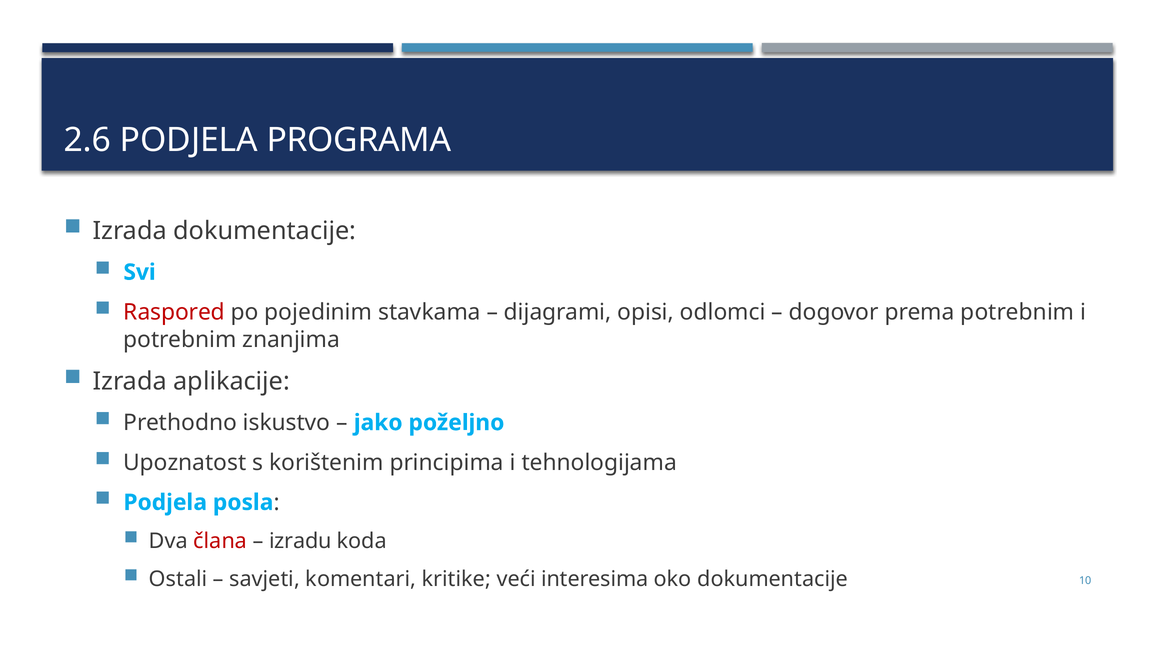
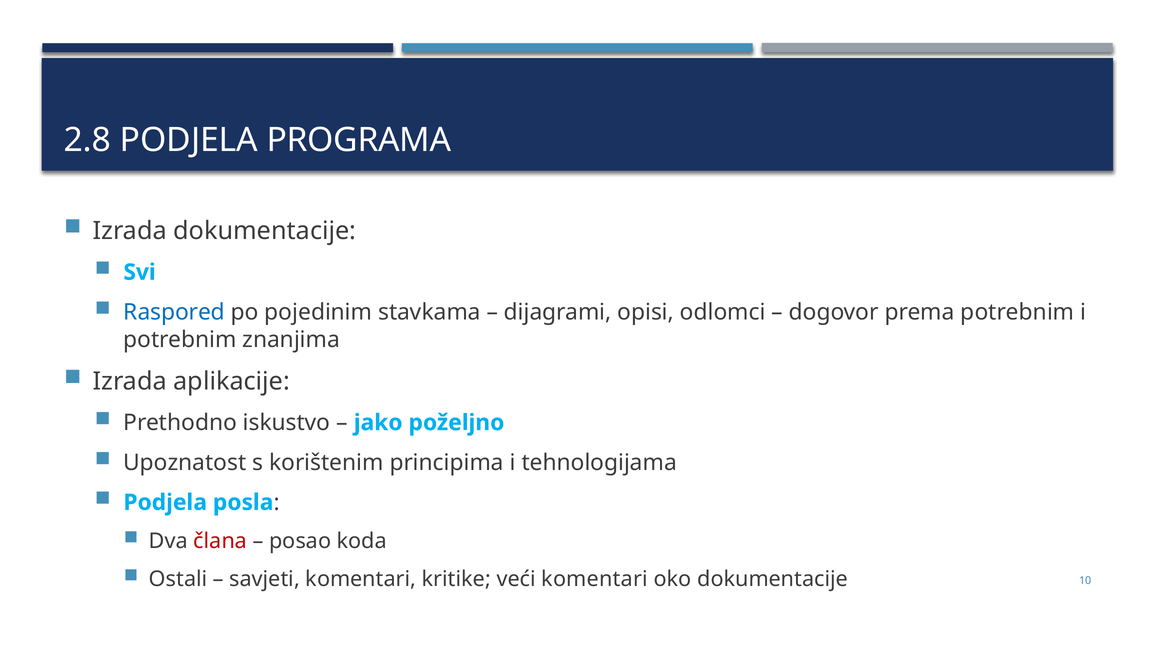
2.6: 2.6 -> 2.8 (87, 140)
Raspored colour: red -> blue (174, 312)
izradu: izradu -> posao (300, 542)
veći interesima: interesima -> komentari (595, 580)
